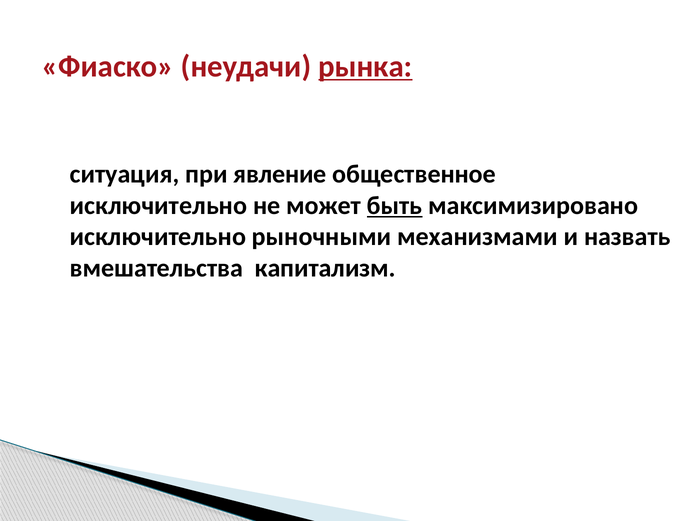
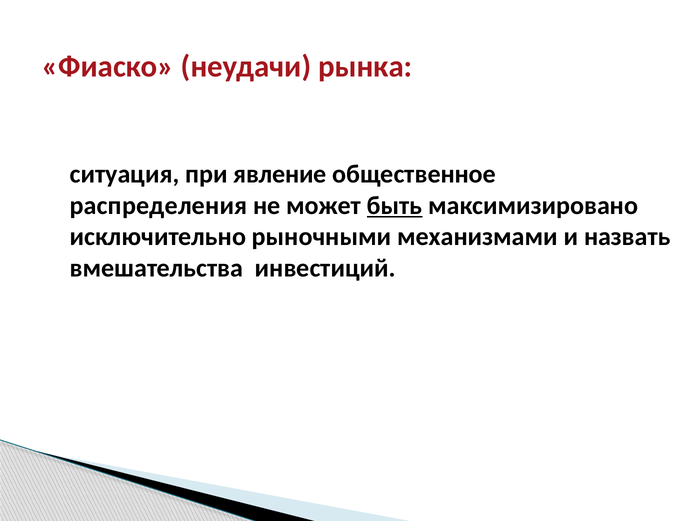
рынка underline: present -> none (365, 66)
исключительно: исключительно -> распределения (158, 206)
капитализм: капитализм -> инвестиций (325, 268)
